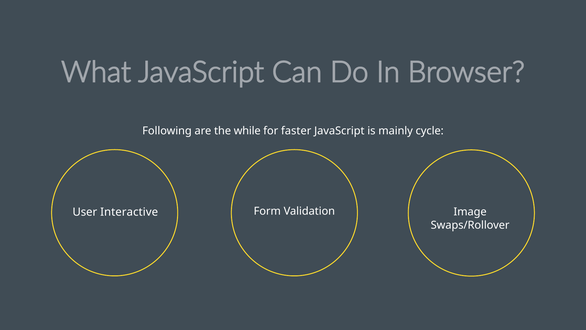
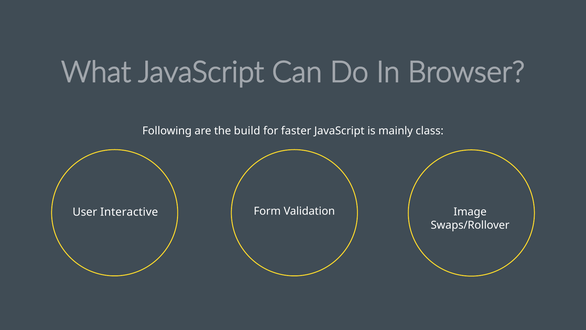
while: while -> build (247, 131)
cycle: cycle -> class (430, 131)
